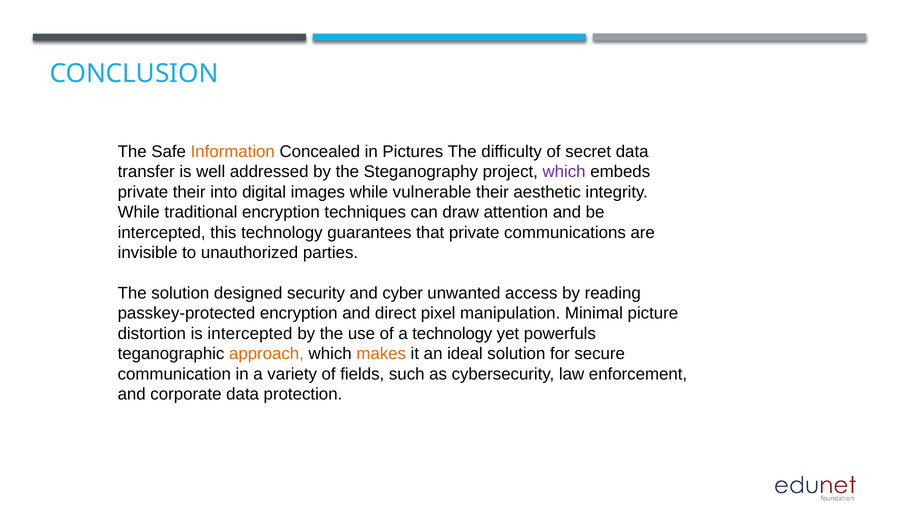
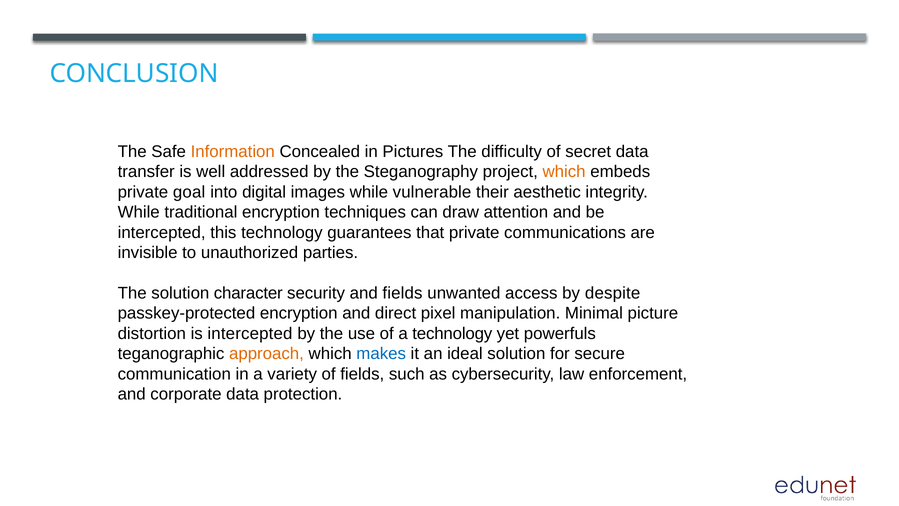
which colour: purple -> orange (564, 172)
private their: their -> goal (189, 192)
designed: designed -> character (248, 293)
and cyber: cyber -> fields (402, 293)
reading: reading -> despite (613, 293)
makes colour: orange -> blue (381, 354)
